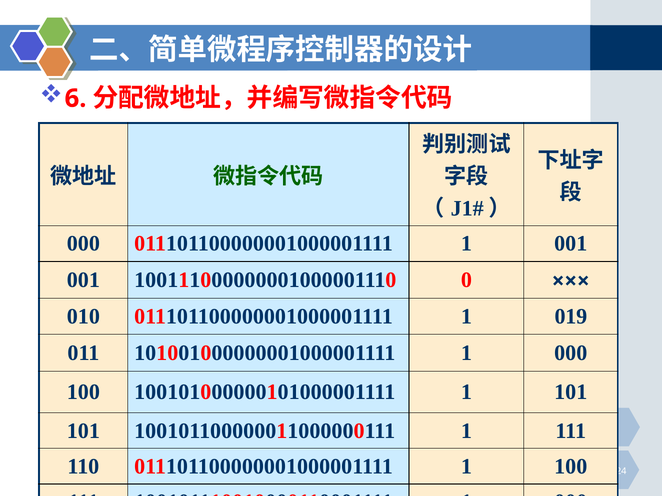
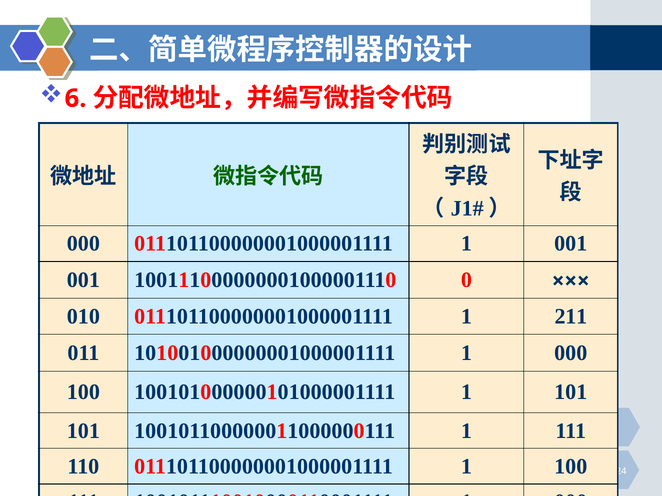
019: 019 -> 211 (571, 317)
